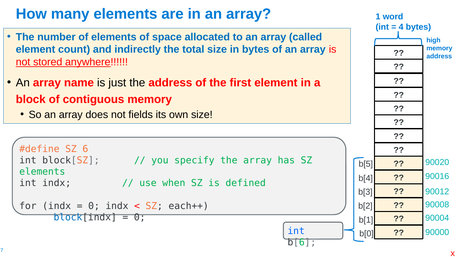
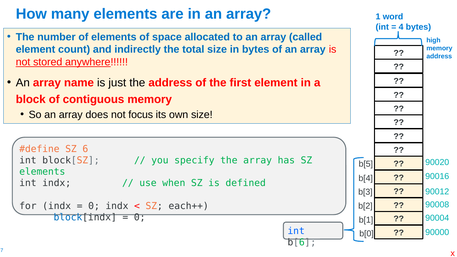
fields: fields -> focus (141, 115)
